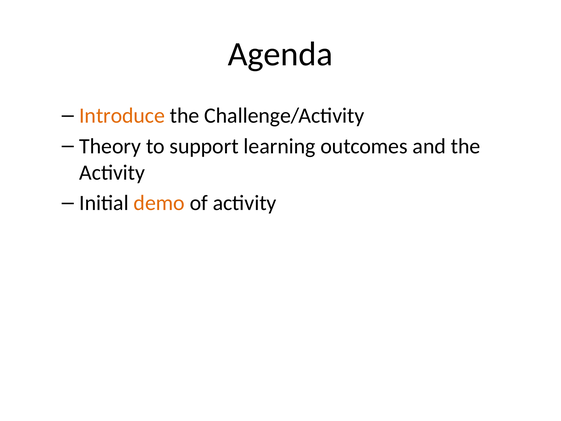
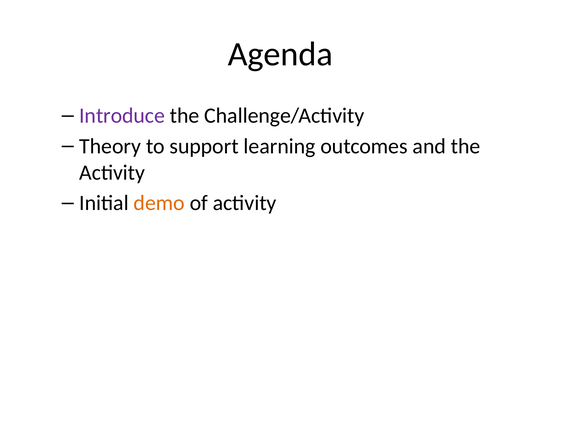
Introduce colour: orange -> purple (122, 116)
